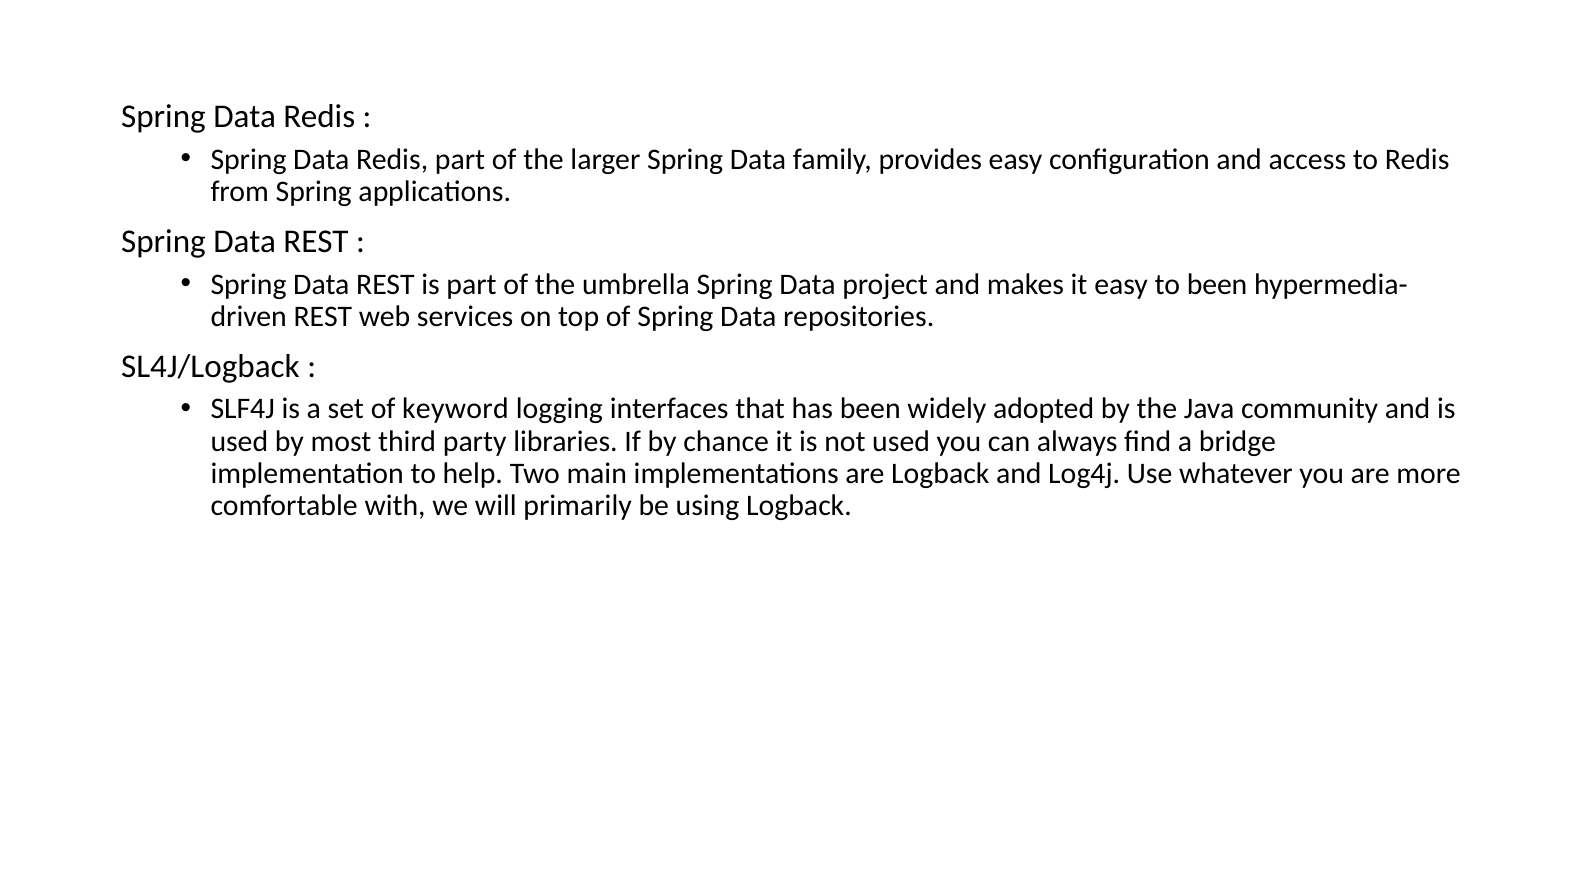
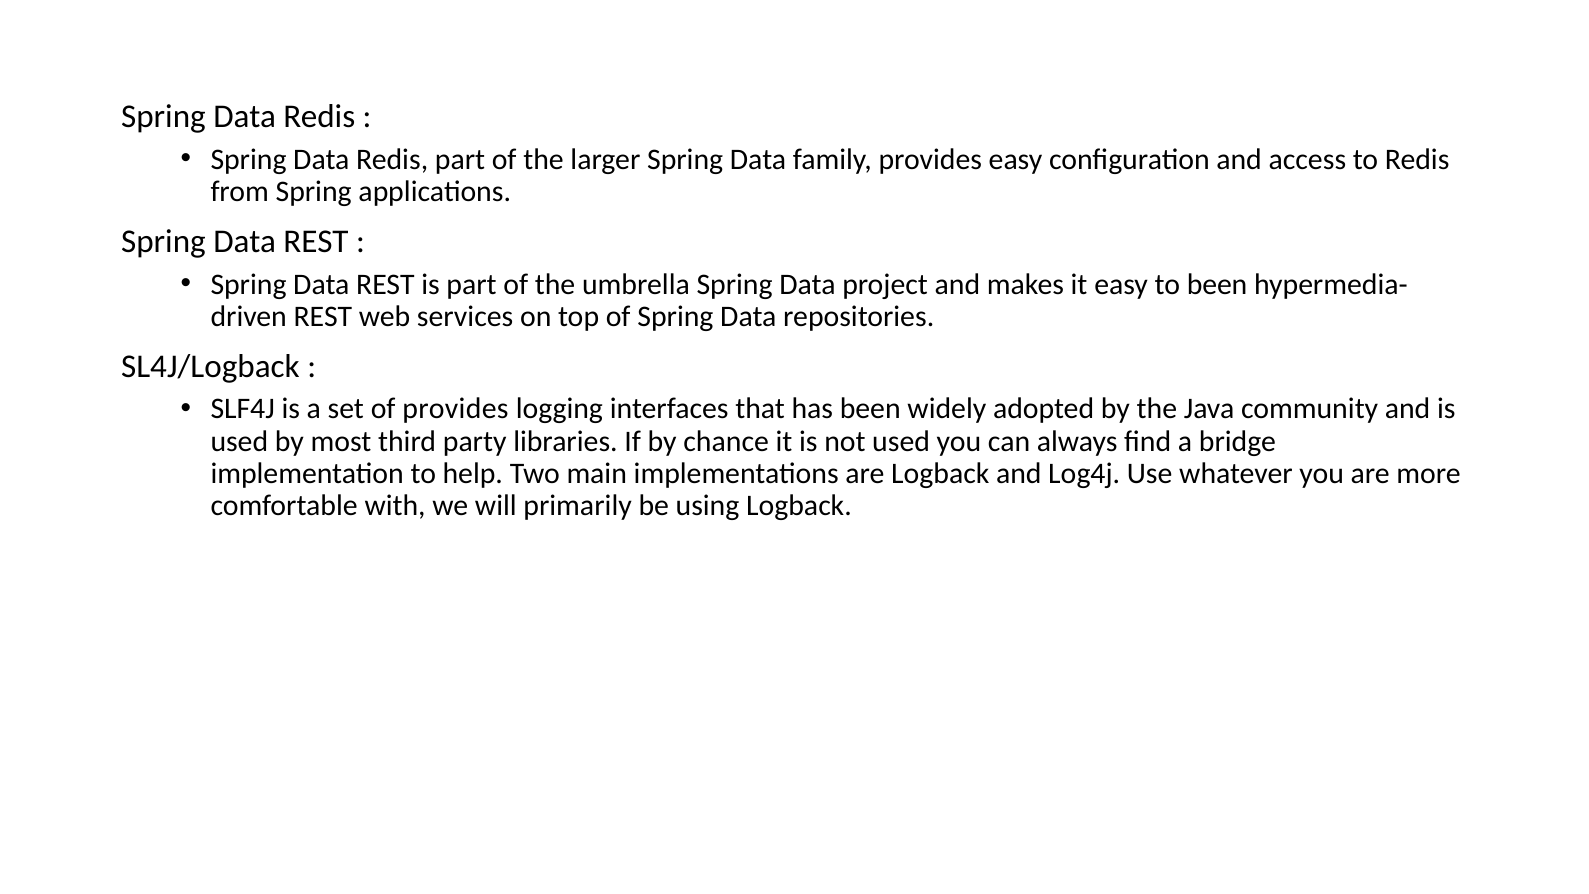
of keyword: keyword -> provides (455, 409)
